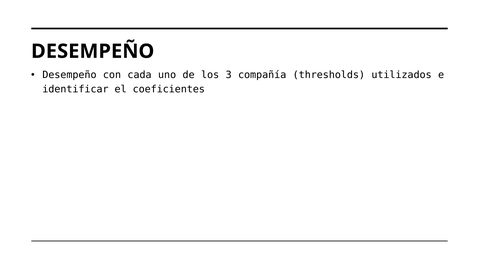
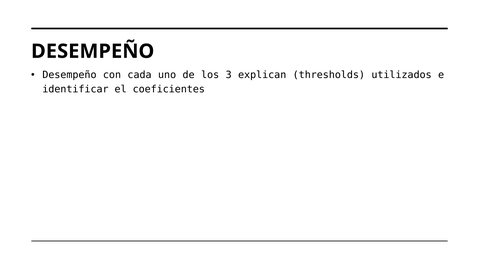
compañía: compañía -> explican (262, 75)
